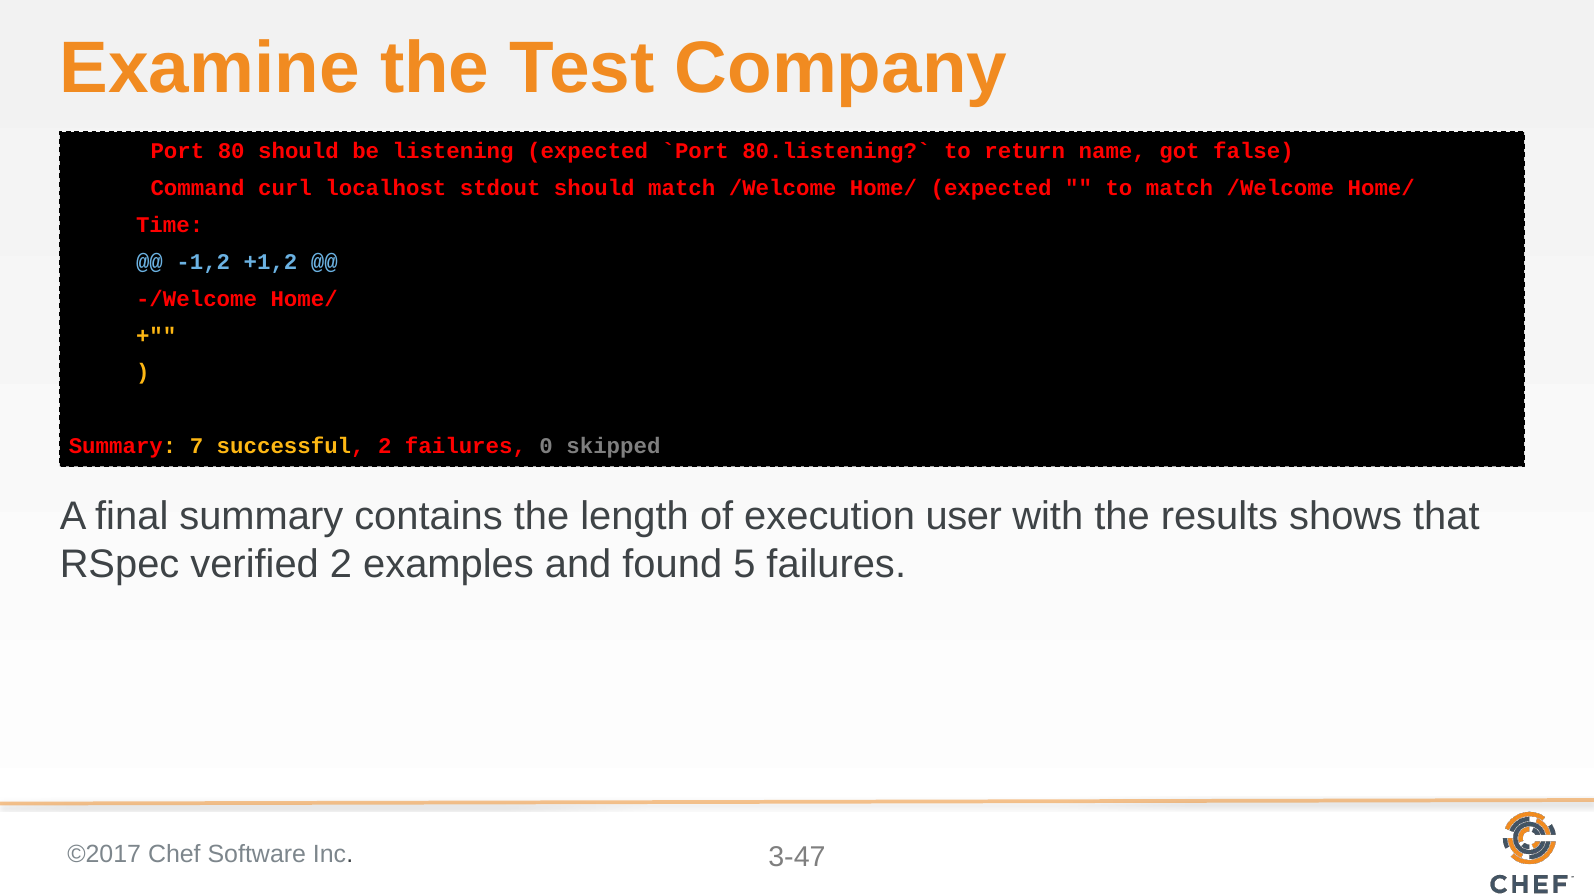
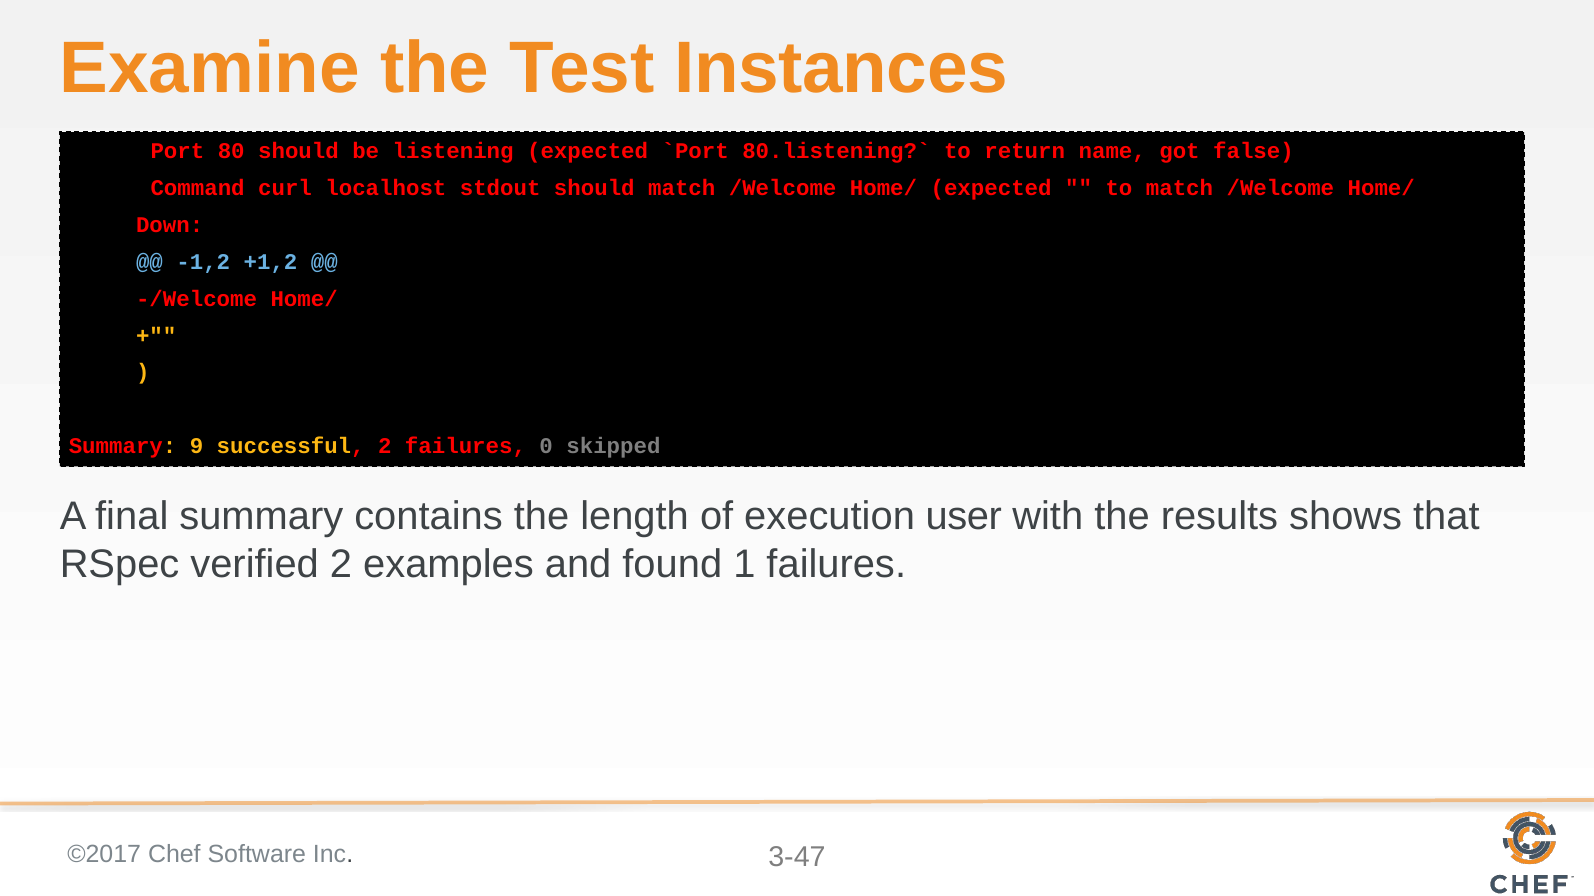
Company: Company -> Instances (841, 69)
Time: Time -> Down (170, 225)
7: 7 -> 9 (197, 447)
5: 5 -> 1 (744, 565)
